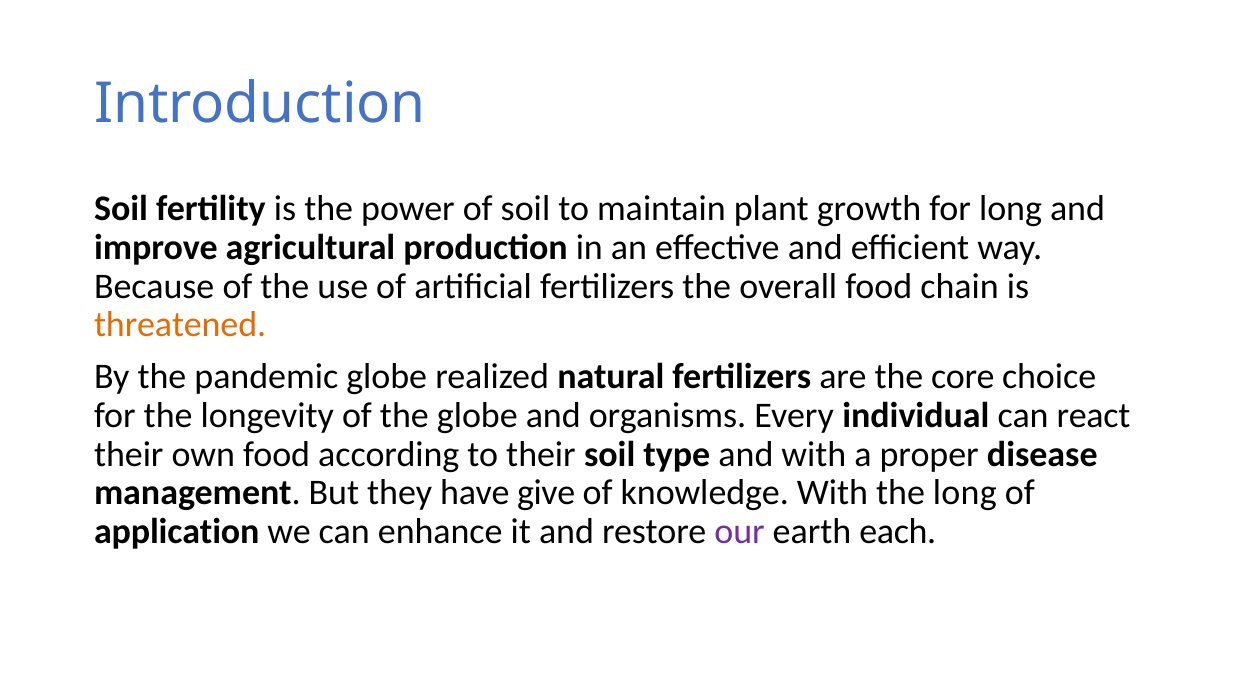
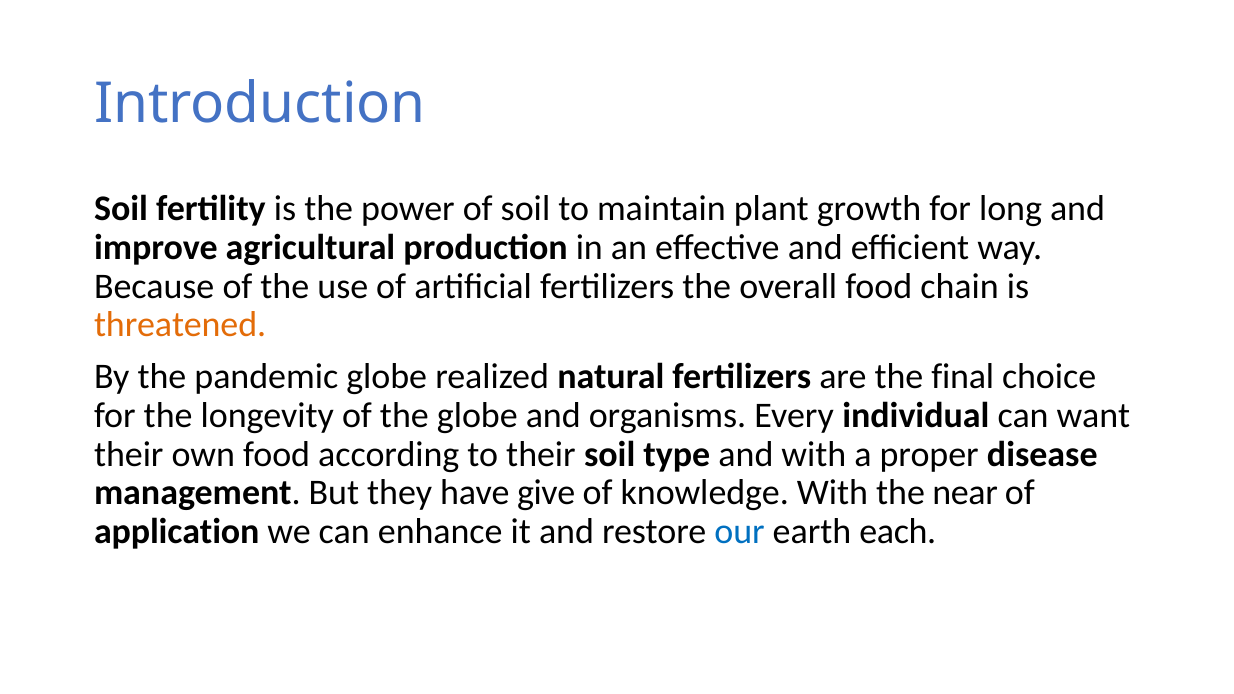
core: core -> final (963, 377)
react: react -> want (1093, 415)
the long: long -> near (965, 493)
our colour: purple -> blue (740, 532)
